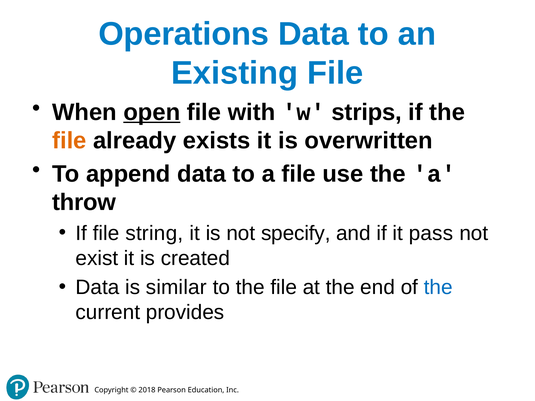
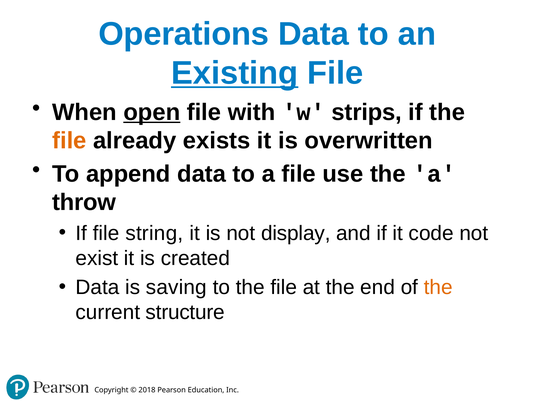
Existing underline: none -> present (235, 73)
specify: specify -> display (296, 233)
pass: pass -> code (431, 233)
similar: similar -> saving (176, 287)
the colour: blue -> orange (438, 287)
provides: provides -> structure (185, 312)
